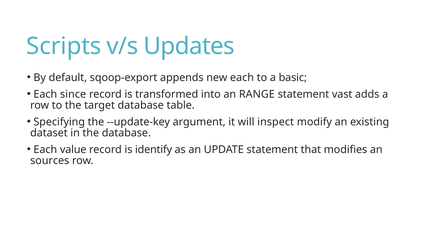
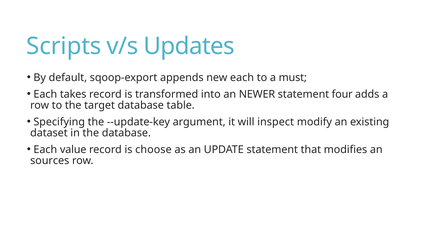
basic: basic -> must (293, 77)
since: since -> takes (73, 94)
RANGE: RANGE -> NEWER (257, 94)
vast: vast -> four (342, 94)
identify: identify -> choose (153, 149)
